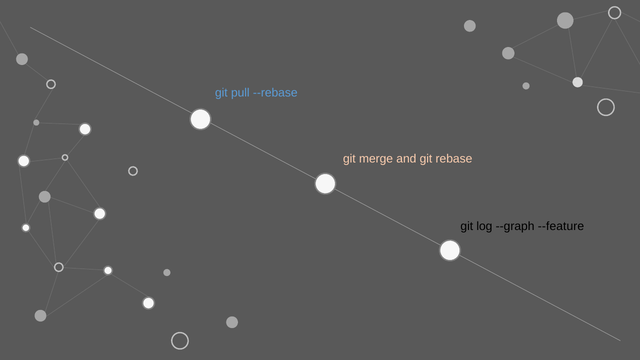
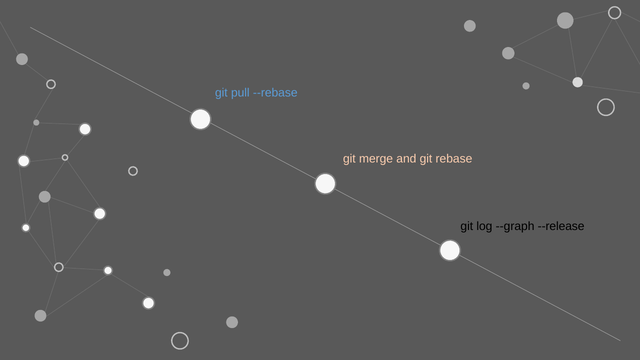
--feature: --feature -> --release (561, 226)
